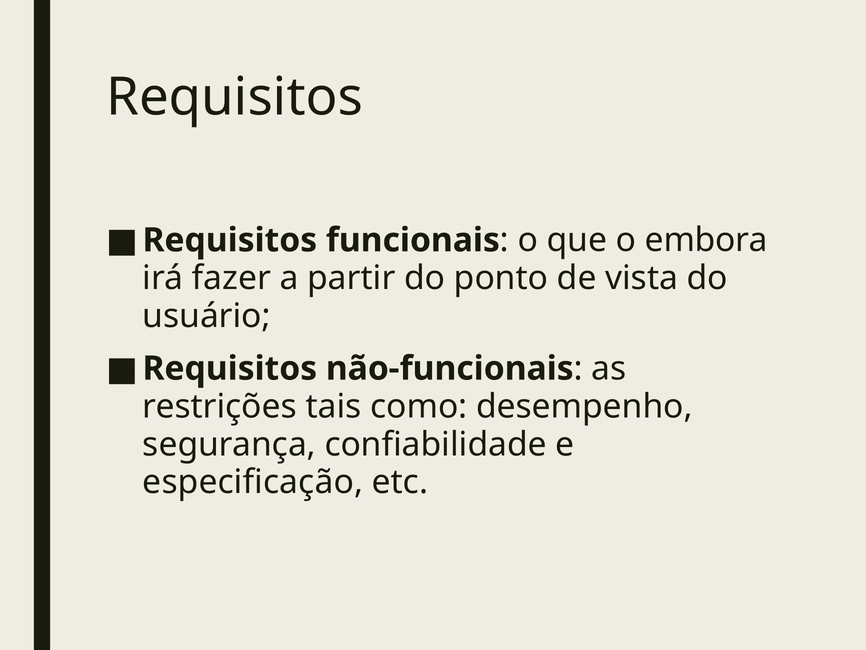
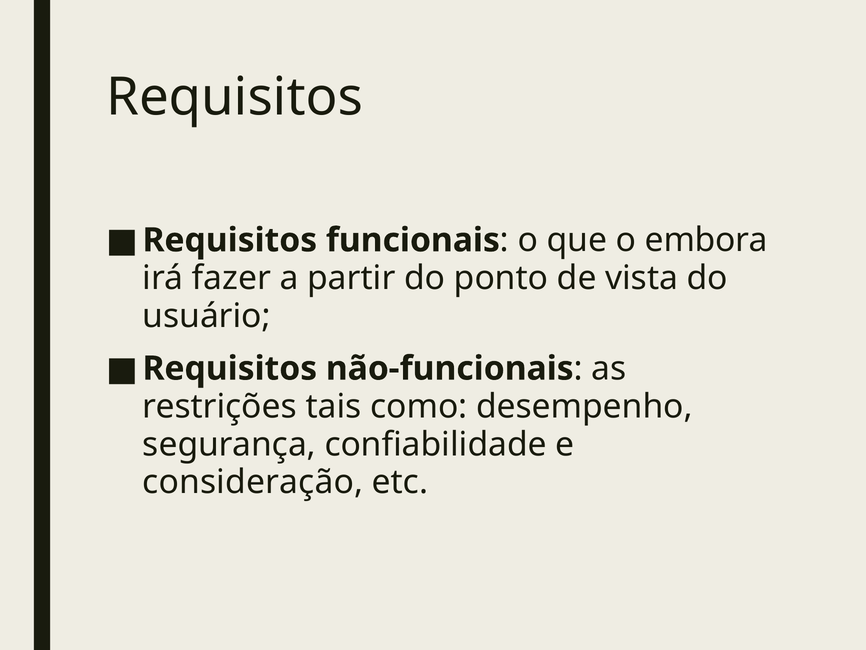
especificação: especificação -> consideração (253, 482)
